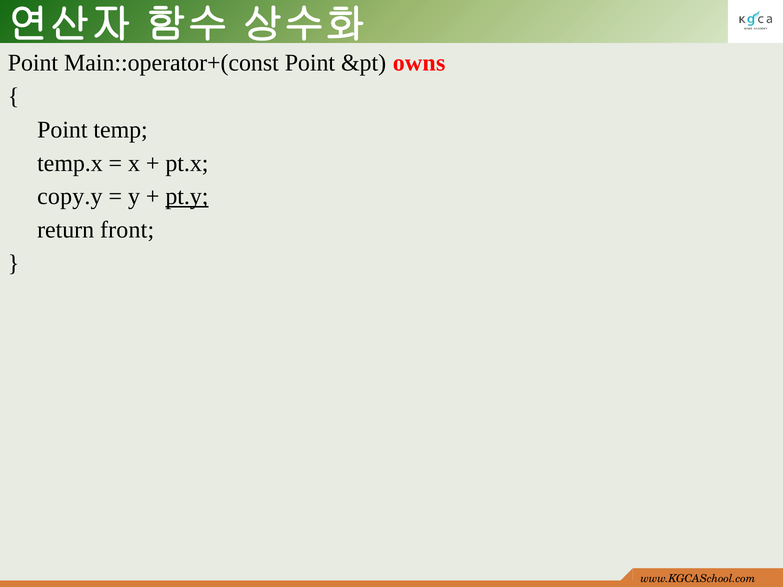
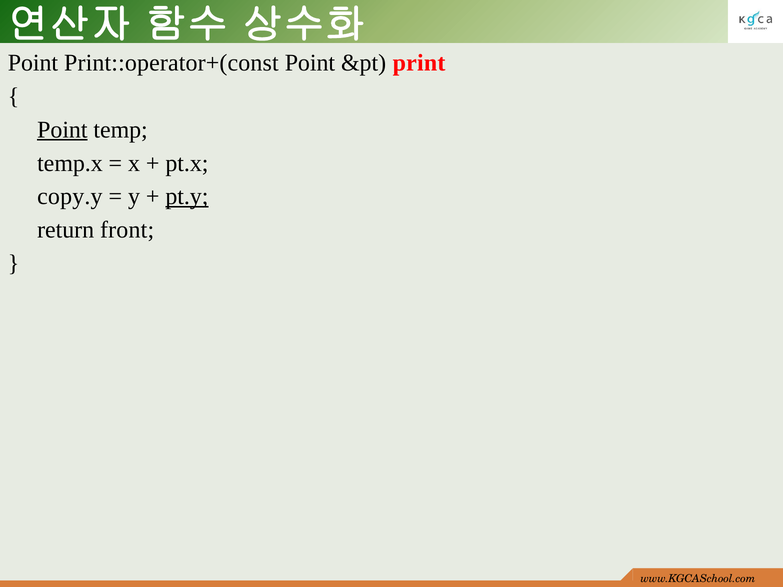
Main::operator+(const: Main::operator+(const -> Print::operator+(const (171, 63)
owns: owns -> print (419, 63)
Point underline: none -> present (62, 130)
